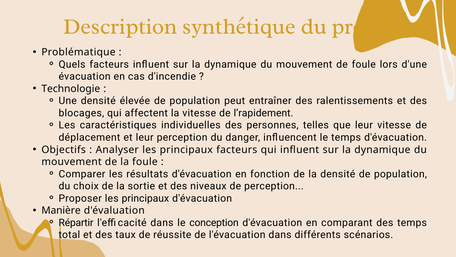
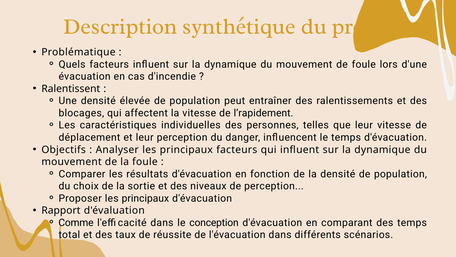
Technologie: Technologie -> Ralentissent (71, 89)
Manière: Manière -> Rapport (61, 210)
Répartir: Répartir -> Comme (76, 222)
